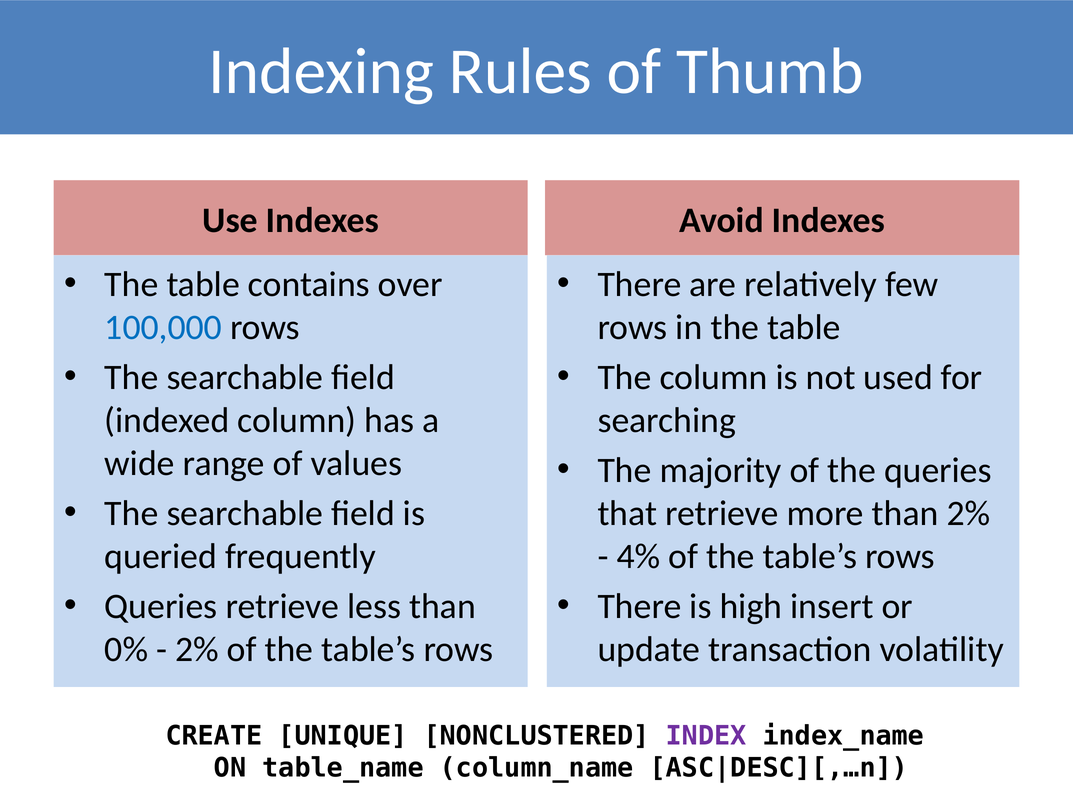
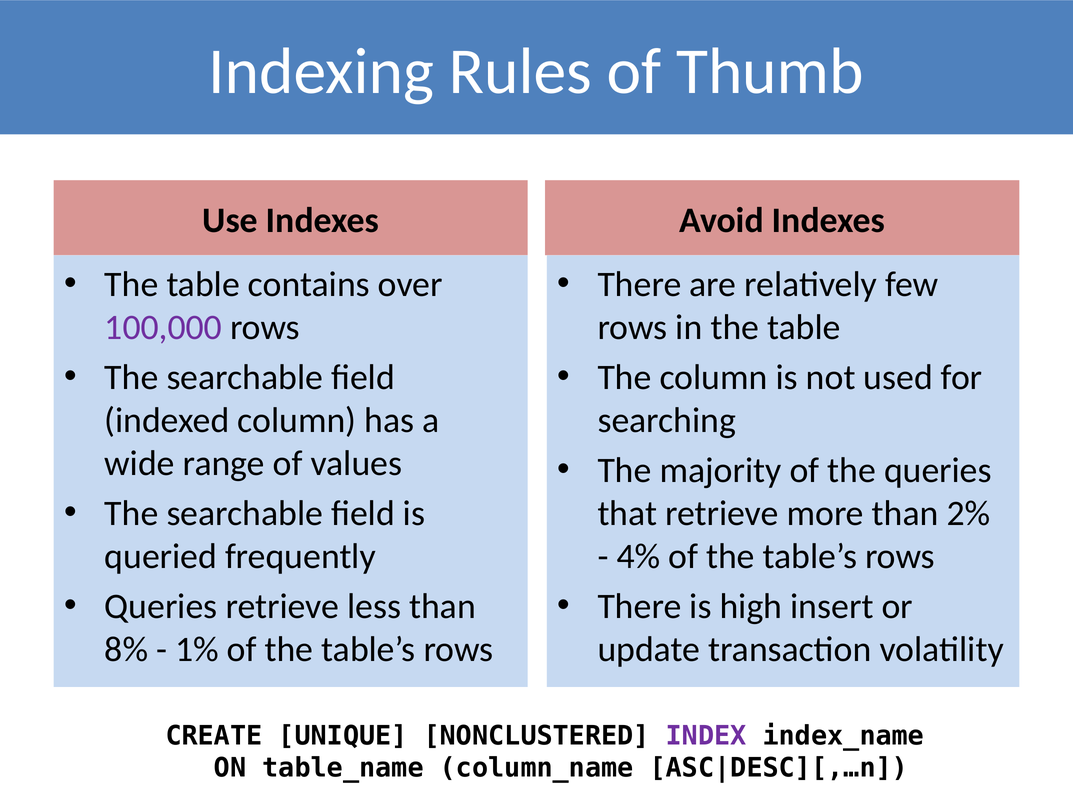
100,000 colour: blue -> purple (163, 327)
0%: 0% -> 8% (126, 649)
2%: 2% -> 1% (197, 649)
